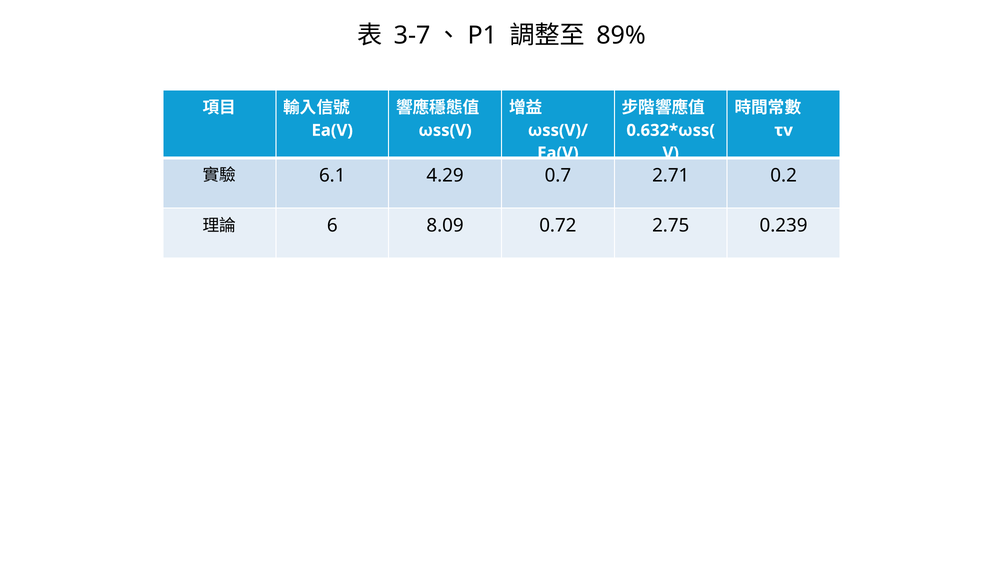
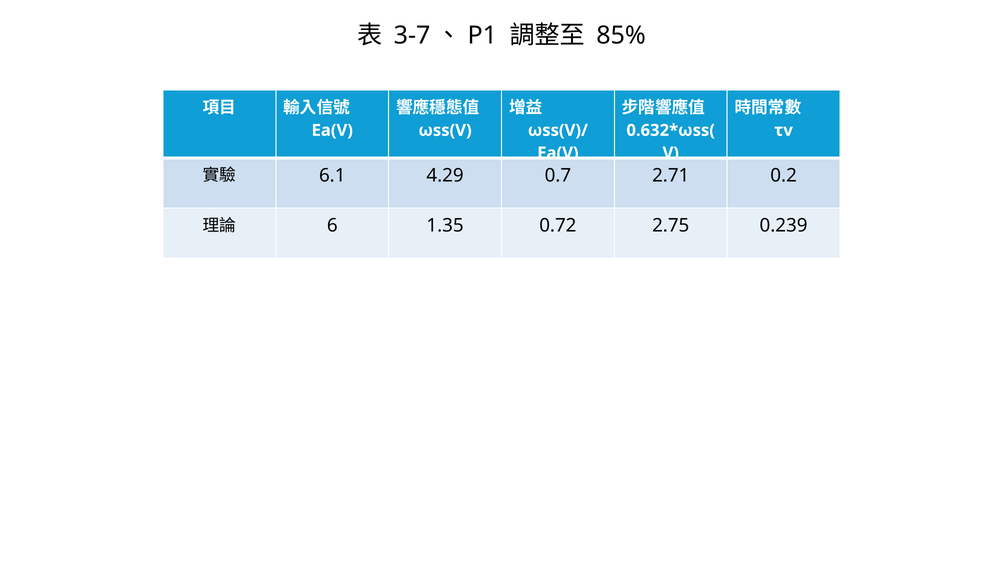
89%: 89% -> 85% (621, 36)
8.09: 8.09 -> 1.35 (445, 226)
